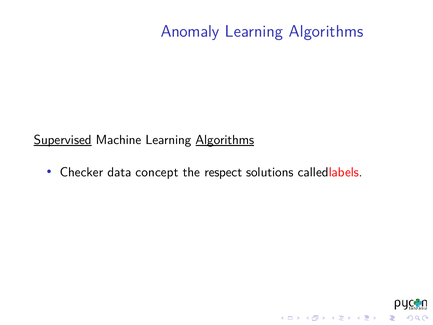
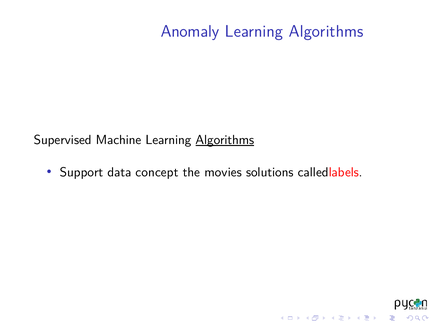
Supervised underline: present -> none (63, 140)
Checker: Checker -> Support (82, 172)
respect: respect -> movies (223, 172)
